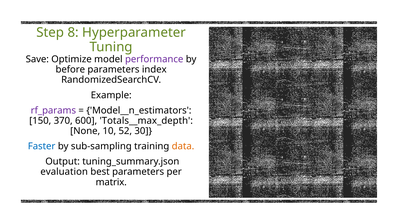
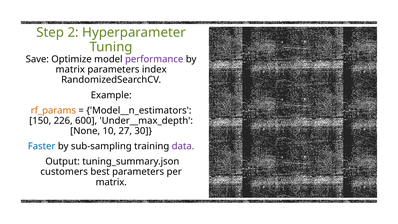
8: 8 -> 2 (73, 33)
before: before -> matrix (70, 70)
rf_params colour: purple -> orange (53, 110)
370: 370 -> 226 (63, 121)
Totals__max_depth: Totals__max_depth -> Under__max_depth (146, 121)
52: 52 -> 27 (125, 131)
data colour: orange -> purple (183, 146)
evaluation: evaluation -> customers (64, 172)
